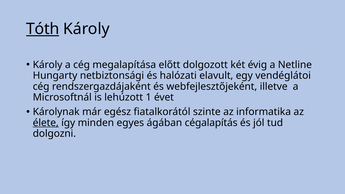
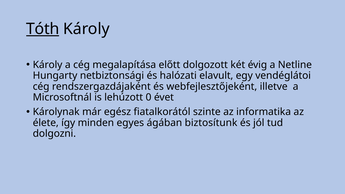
1: 1 -> 0 (149, 97)
élete underline: present -> none (46, 123)
cégalapítás: cégalapítás -> biztosítunk (211, 123)
